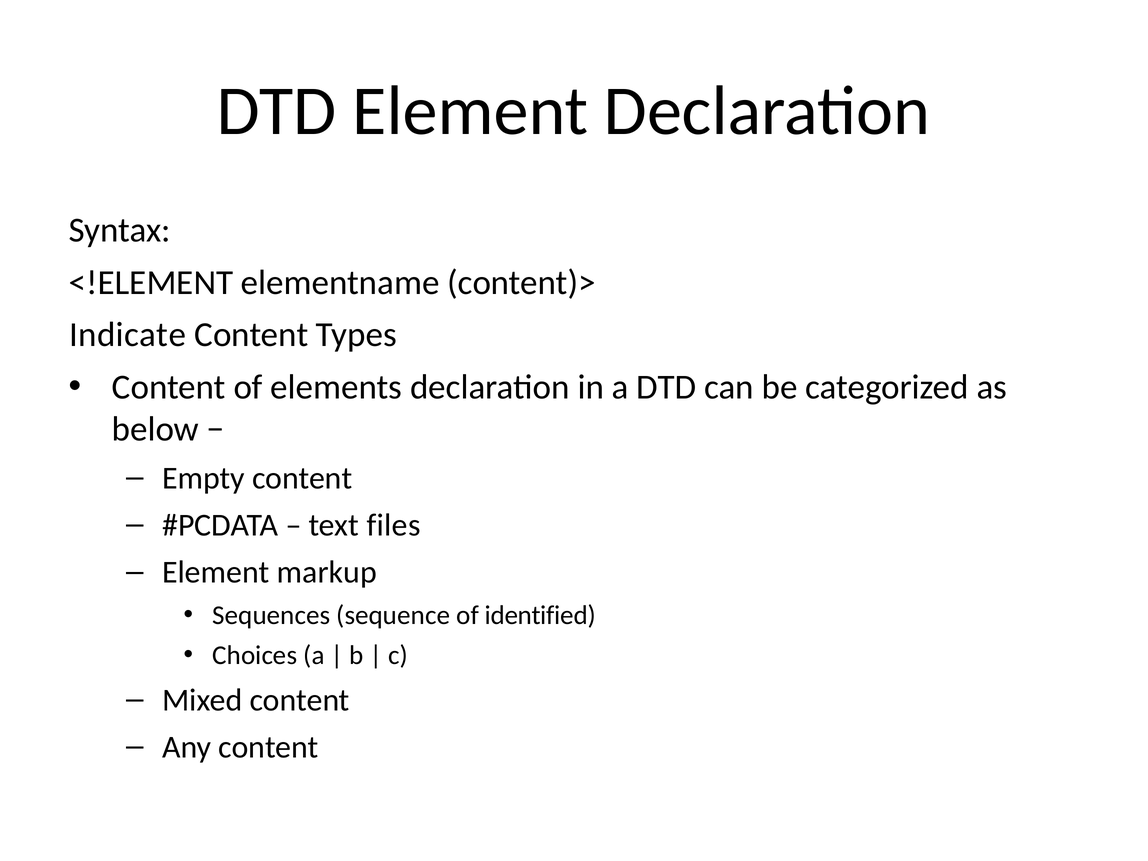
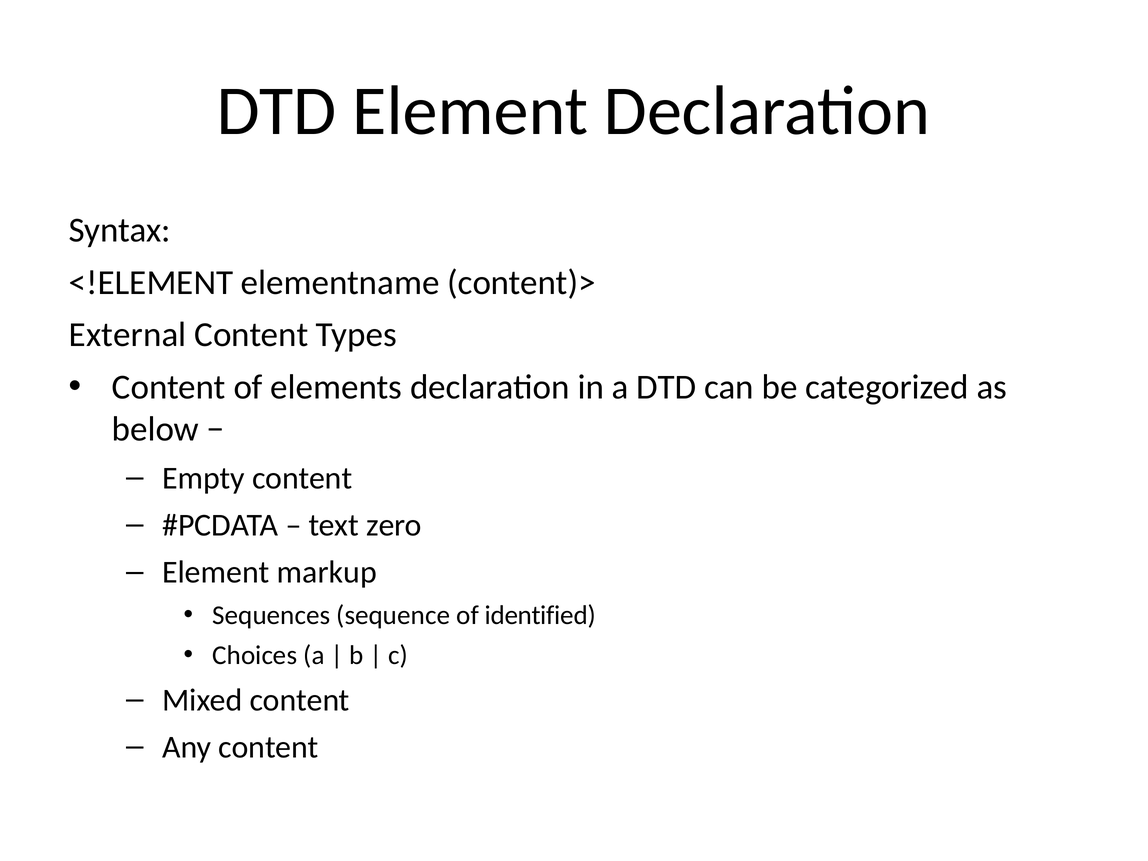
Indicate: Indicate -> External (128, 335)
files: files -> zero (394, 525)
